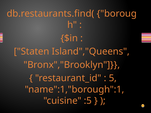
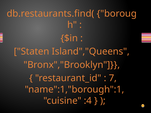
5: 5 -> 7 (113, 78)
:5: :5 -> :4 (88, 101)
